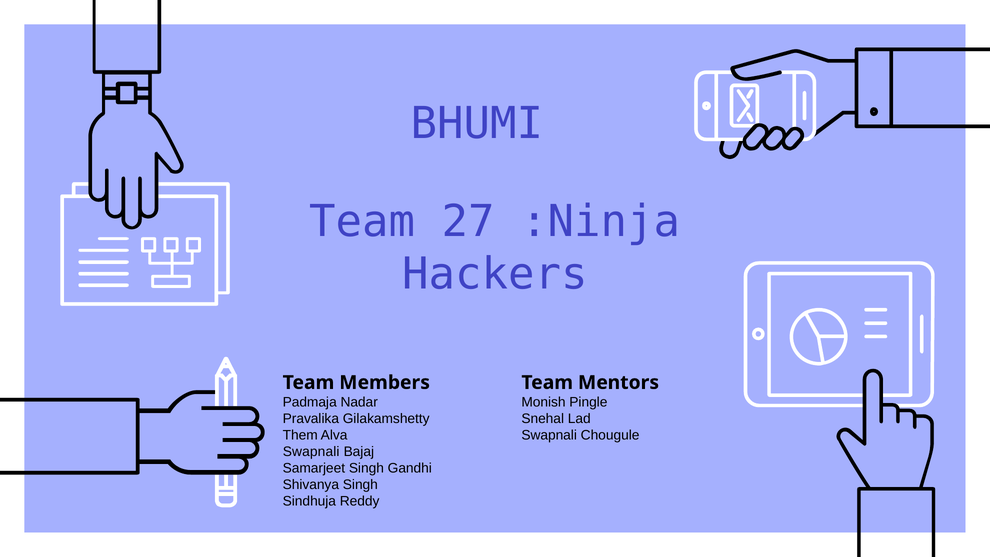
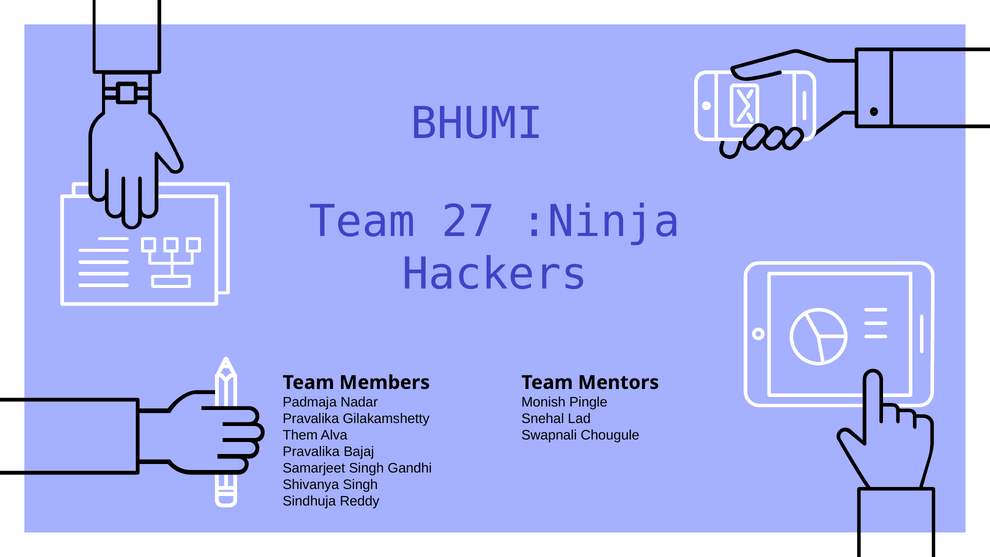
Swapnali: Swapnali -> Pravalika (311, 451)
